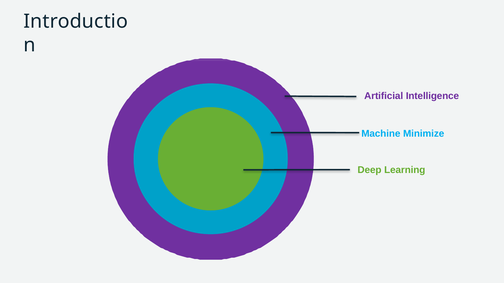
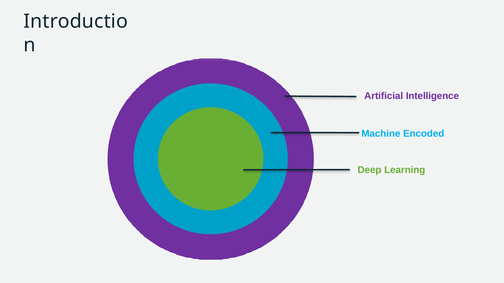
Minimize: Minimize -> Encoded (424, 134)
